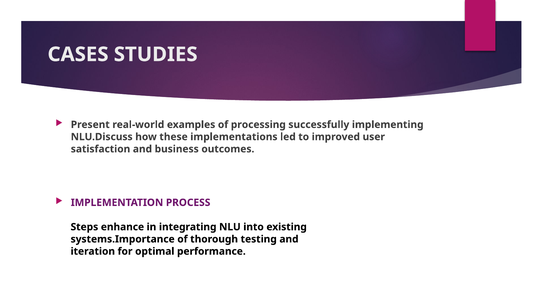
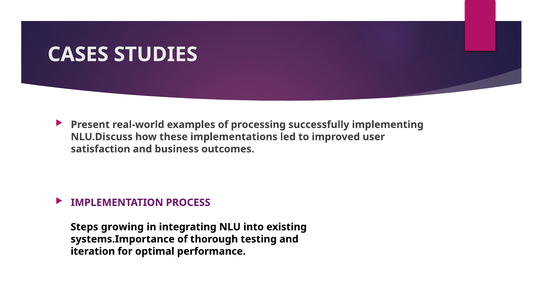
enhance: enhance -> growing (122, 227)
